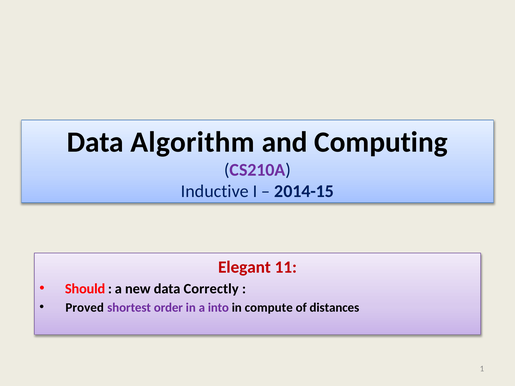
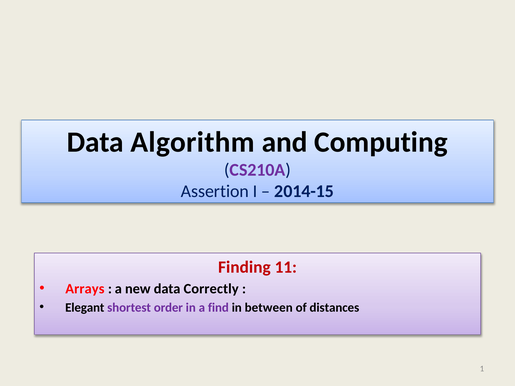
Inductive: Inductive -> Assertion (215, 191)
Elegant: Elegant -> Finding (244, 267)
Should: Should -> Arrays (85, 289)
Proved: Proved -> Elegant (85, 308)
into: into -> find (218, 308)
compute: compute -> between (269, 308)
